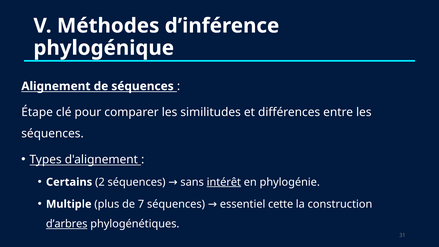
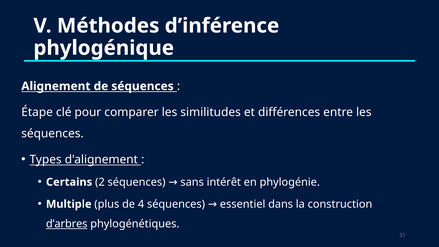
intérêt underline: present -> none (224, 182)
7: 7 -> 4 (141, 204)
cette: cette -> dans (281, 204)
